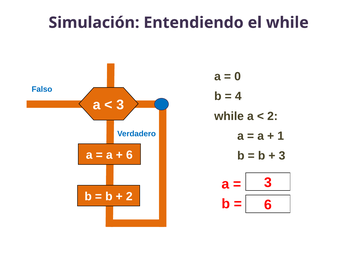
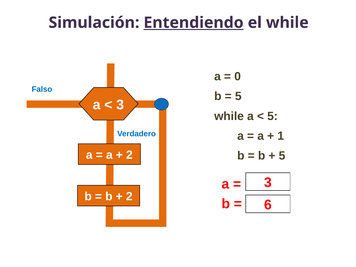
Entendiendo underline: none -> present (194, 23)
4: 4 -> 5 (238, 96)
2: 2 -> 5 (273, 116)
6: 6 -> 2 (129, 155)
3: 3 -> 5 (282, 156)
